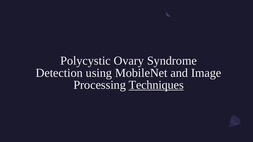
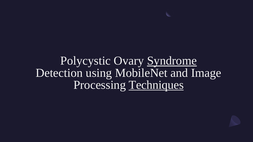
Syndrome underline: none -> present (172, 61)
